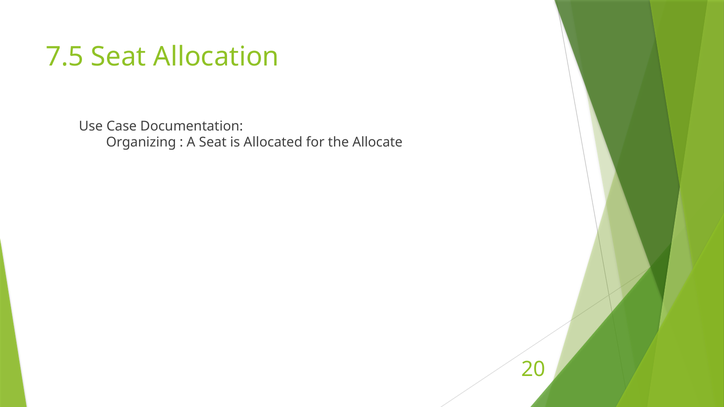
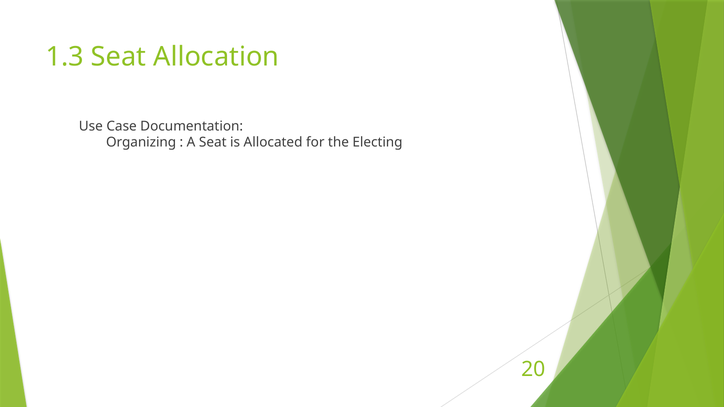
7.5: 7.5 -> 1.3 (65, 57)
Allocate: Allocate -> Electing (378, 142)
